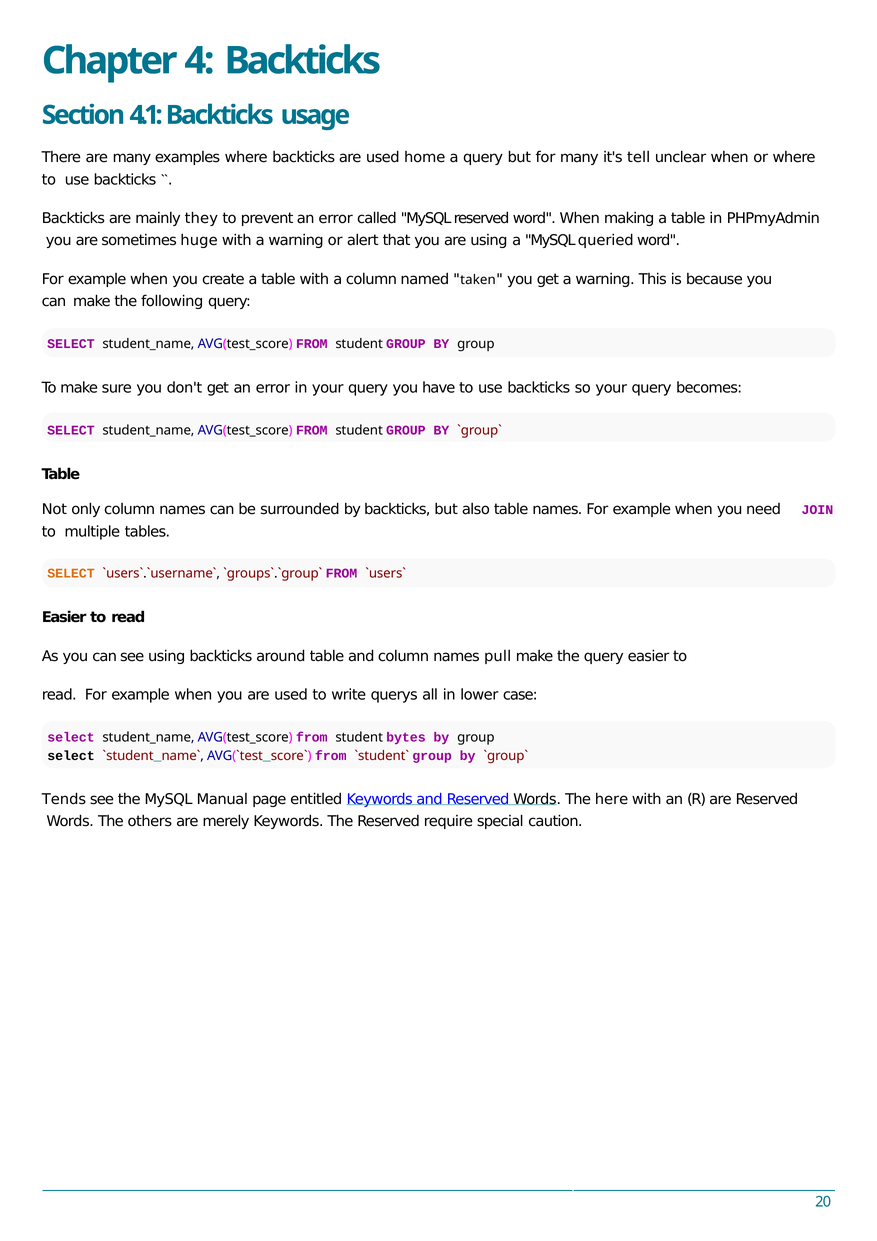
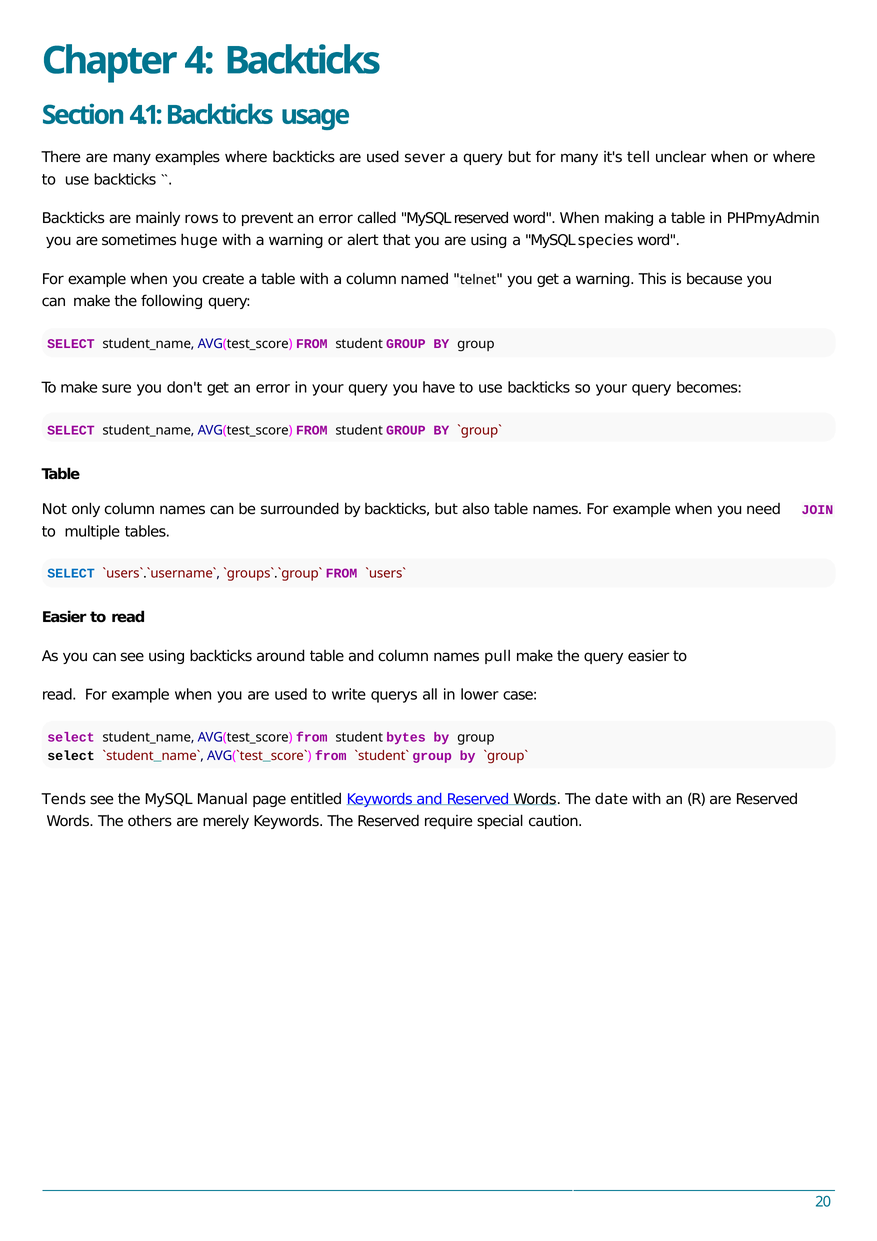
home: home -> sever (425, 158)
they: they -> rows (202, 218)
queried: queried -> species (606, 241)
taken: taken -> telnet (478, 280)
SELECT colour: orange -> blue (71, 573)
here: here -> date (611, 799)
